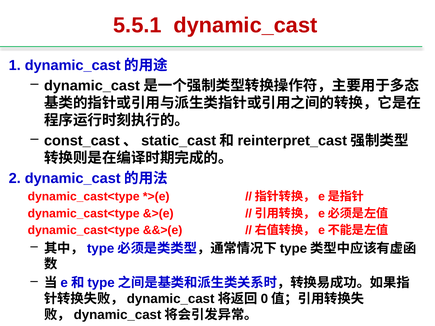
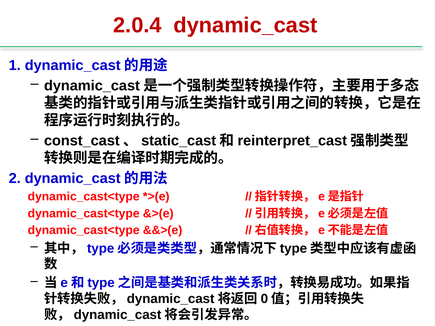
5.5.1: 5.5.1 -> 2.0.4 (137, 25)
